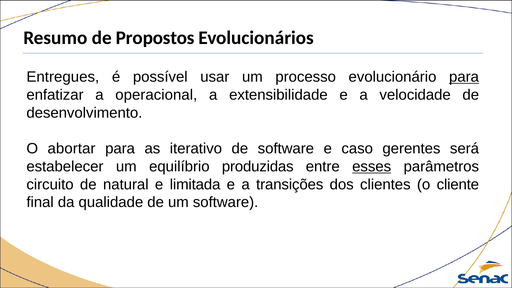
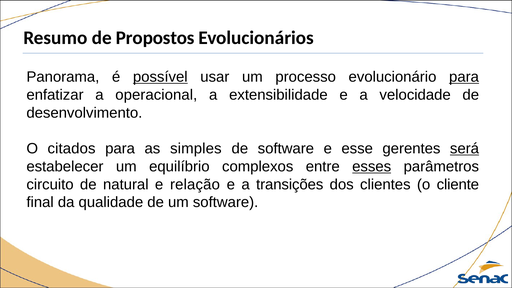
Entregues: Entregues -> Panorama (63, 77)
possível underline: none -> present (160, 77)
abortar: abortar -> citados (71, 149)
iterativo: iterativo -> simples (196, 149)
caso: caso -> esse (357, 149)
será underline: none -> present (464, 149)
produzidas: produzidas -> complexos (258, 167)
limitada: limitada -> relação (195, 184)
